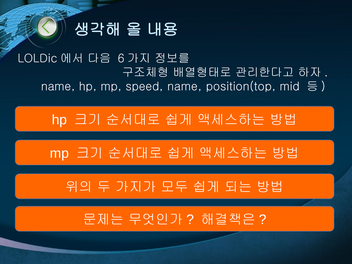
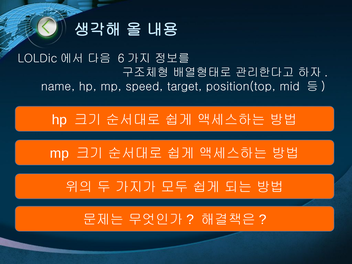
speed name: name -> target (185, 87)
